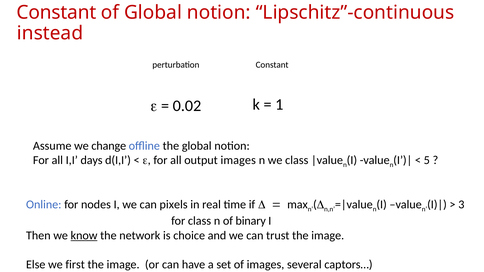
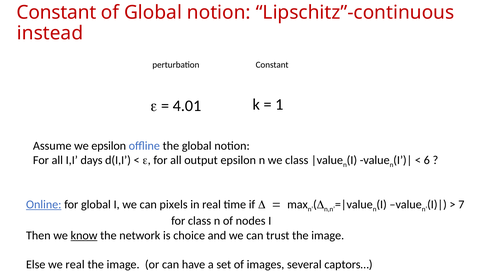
0.02: 0.02 -> 4.01 (187, 106)
we change: change -> epsilon (109, 146)
output images: images -> epsilon (238, 160)
5: 5 -> 6 (427, 160)
Online underline: none -> present (44, 205)
for nodes: nodes -> global (96, 205)
3: 3 -> 7 (461, 205)
binary: binary -> nodes (251, 221)
we first: first -> real (75, 265)
